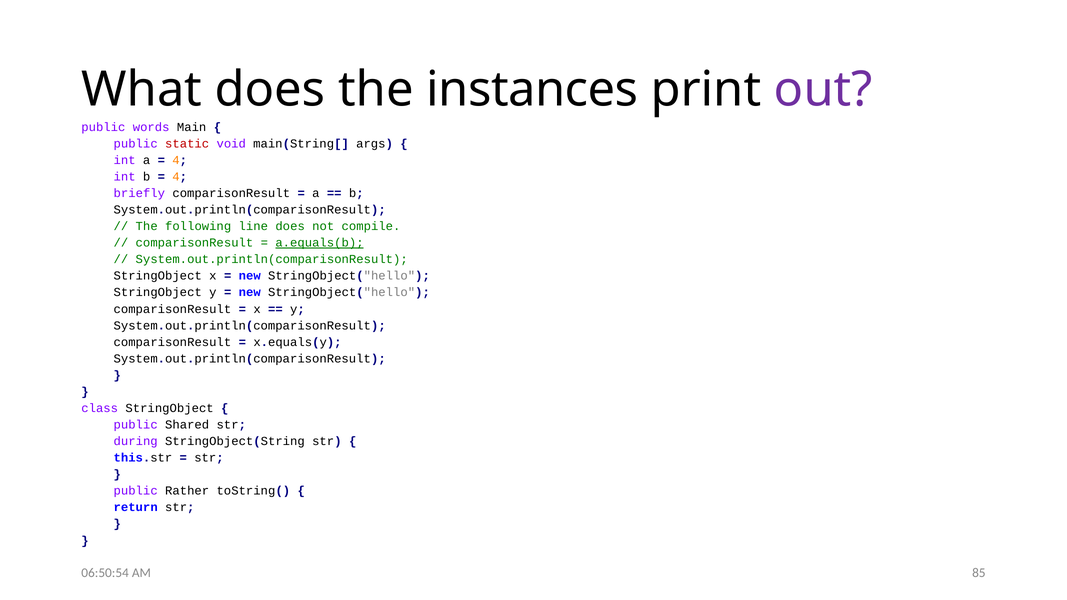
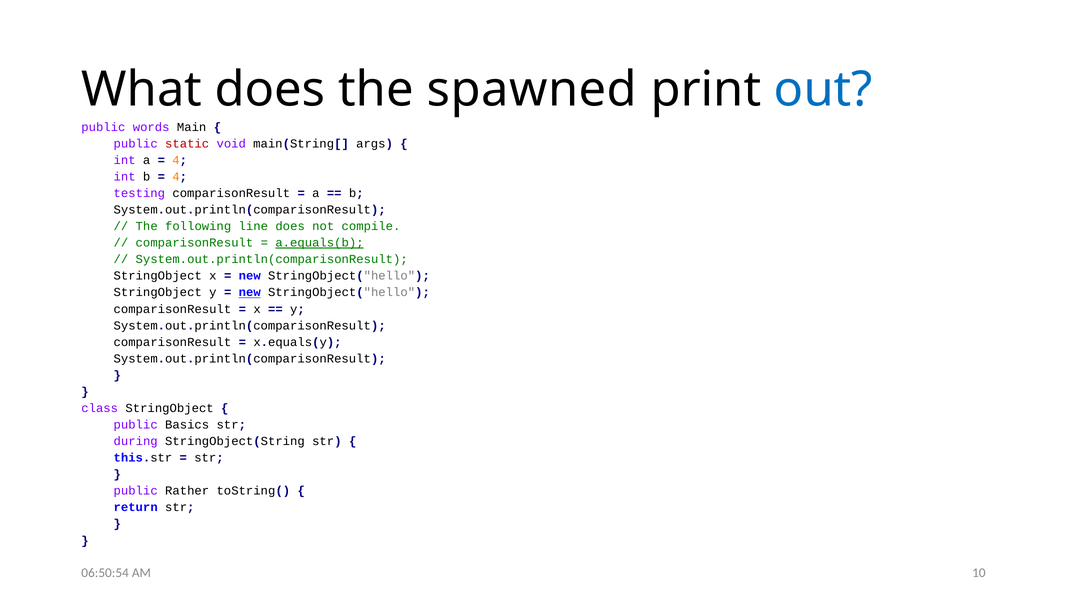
instances: instances -> spawned (532, 90)
out colour: purple -> blue (823, 90)
briefly: briefly -> testing (139, 193)
new underline: none -> present (250, 293)
Shared: Shared -> Basics (187, 425)
85: 85 -> 10 (979, 573)
